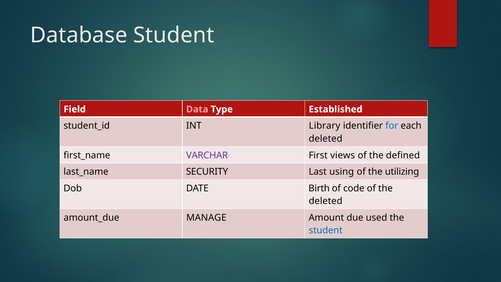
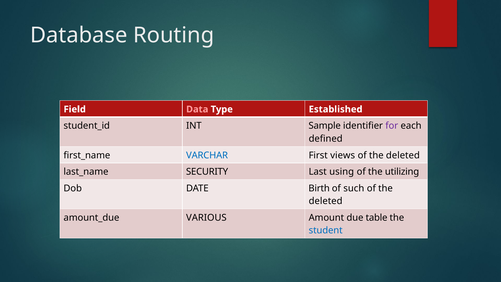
Database Student: Student -> Routing (174, 35)
Library: Library -> Sample (325, 126)
for colour: blue -> purple (392, 126)
deleted: deleted -> defined (326, 139)
VARCHAR colour: purple -> blue (207, 155)
defined: defined -> deleted (403, 155)
code: code -> such (354, 188)
MANAGE: MANAGE -> VARIOUS (206, 218)
used: used -> table (377, 218)
